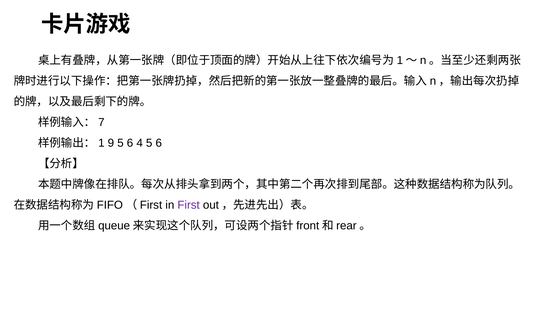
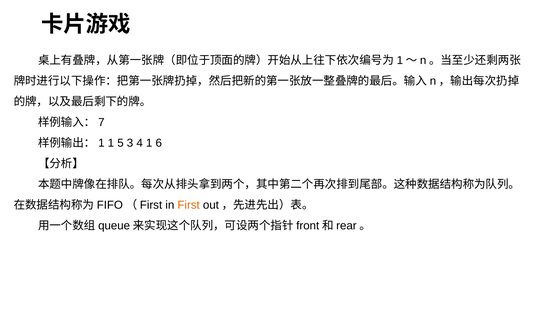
9: 9 -> 1 (111, 143)
6: 6 -> 3 (130, 143)
4 5: 5 -> 1 (149, 143)
First colour: purple -> orange (189, 205)
